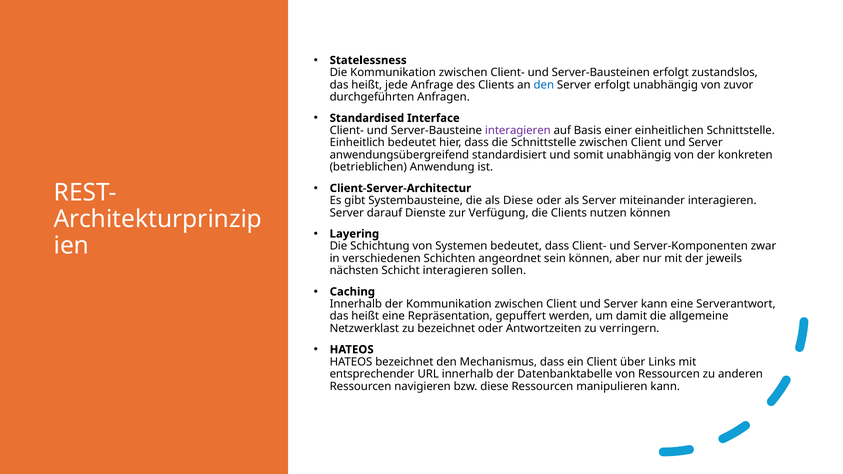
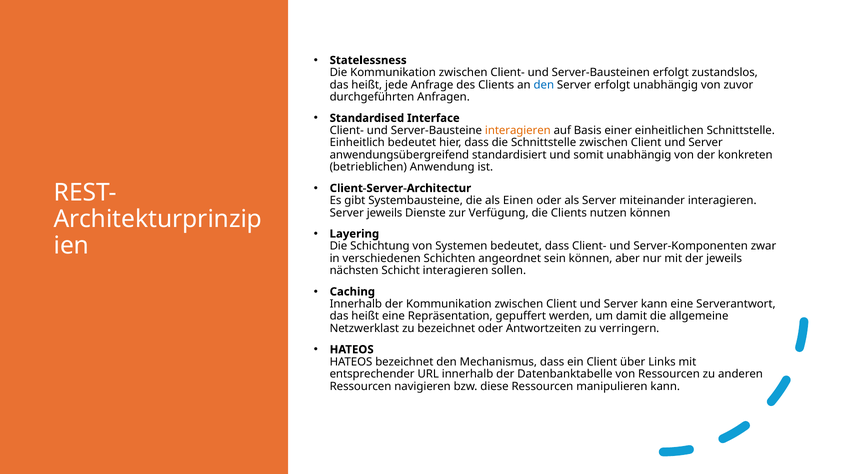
interagieren colour: purple -> orange (518, 130)
als Diese: Diese -> Einen (518, 201)
Server darauf: darauf -> jeweils (385, 213)
